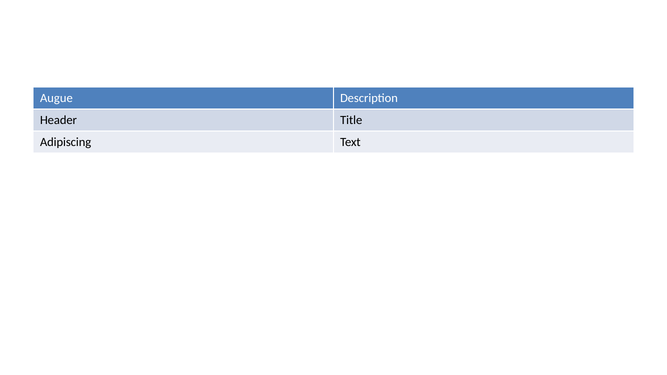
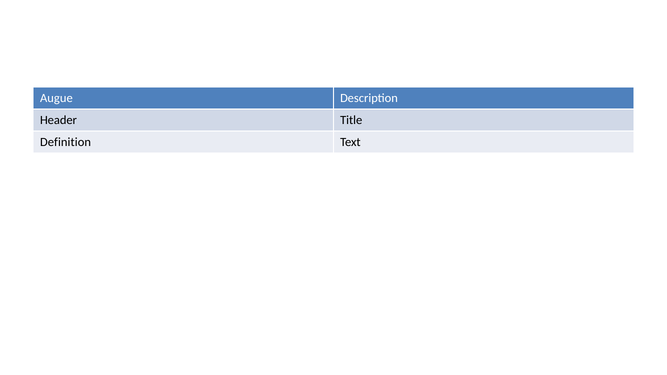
Adipiscing: Adipiscing -> Definition (66, 142)
